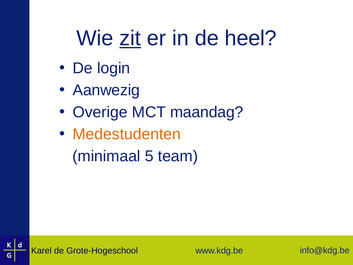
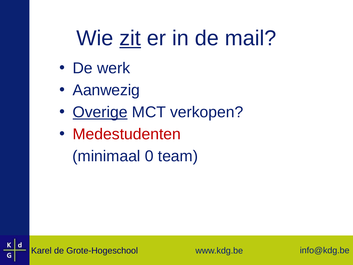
heel: heel -> mail (251, 38)
login: login -> werk (114, 68)
Overige underline: none -> present (100, 112)
maandag: maandag -> verkopen (207, 112)
Medestudenten colour: orange -> red (127, 134)
5: 5 -> 0 (149, 156)
